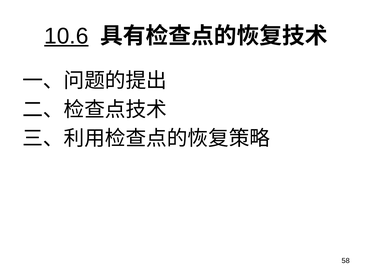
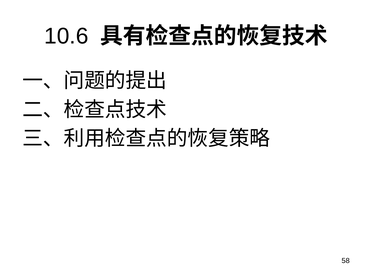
10.6 underline: present -> none (66, 36)
